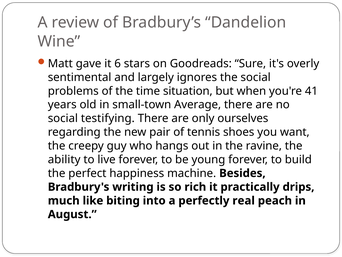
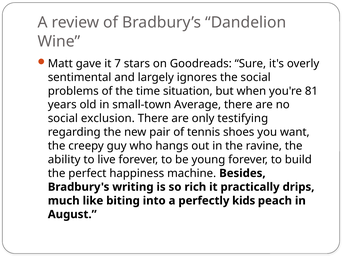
6: 6 -> 7 (118, 63)
41: 41 -> 81 (311, 91)
testifying: testifying -> exclusion (108, 118)
ourselves: ourselves -> testifying (243, 118)
real: real -> kids (244, 200)
